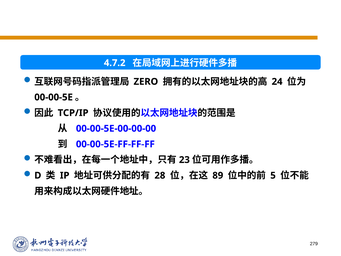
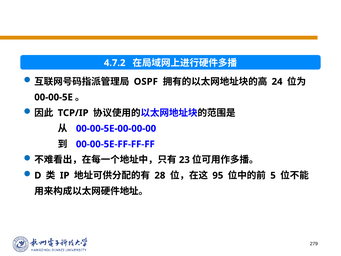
ZERO: ZERO -> OSPF (146, 82)
89: 89 -> 95 (218, 175)
